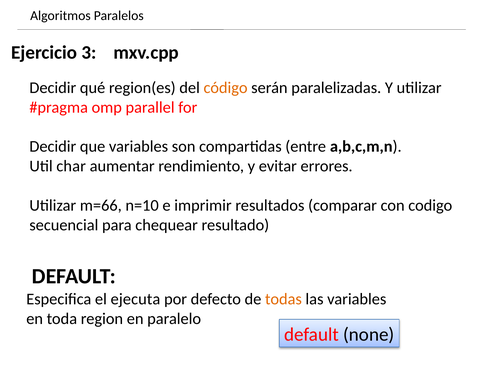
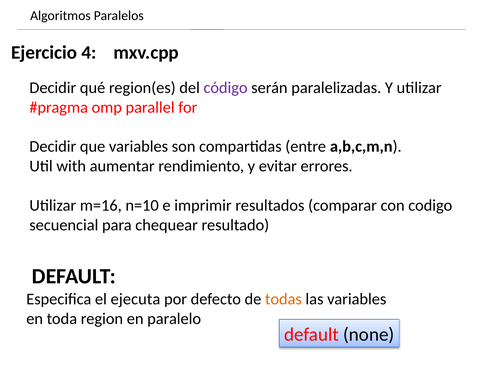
3: 3 -> 4 (89, 53)
código colour: orange -> purple (226, 88)
char: char -> with (71, 166)
m=66: m=66 -> m=16 (101, 206)
